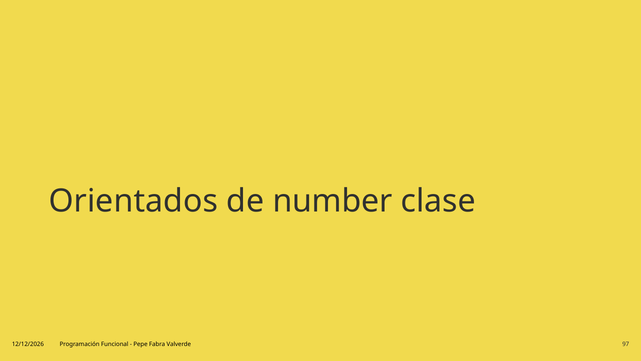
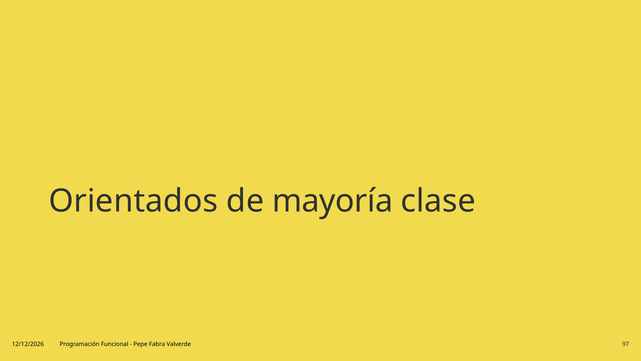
number: number -> mayoría (333, 201)
